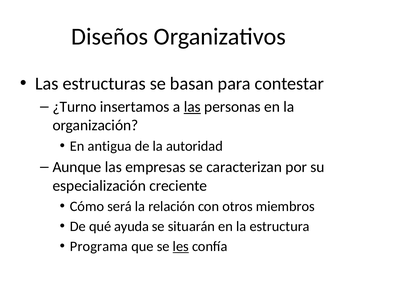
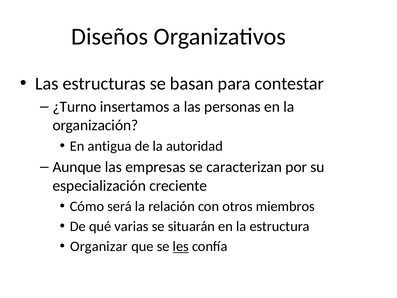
las underline: present -> none (192, 107)
ayuda: ayuda -> varias (132, 226)
Programa: Programa -> Organizar (99, 246)
